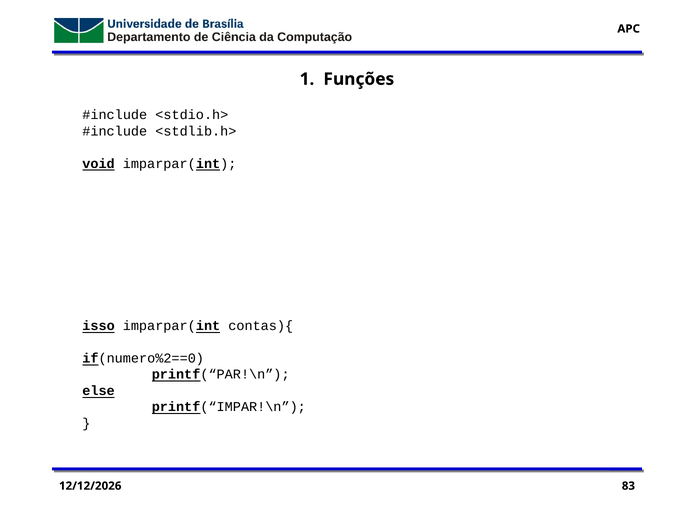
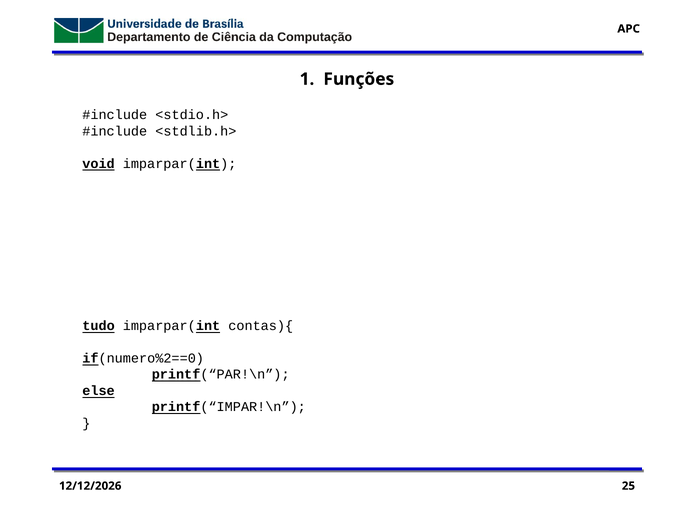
isso: isso -> tudo (99, 325)
83: 83 -> 25 (628, 485)
